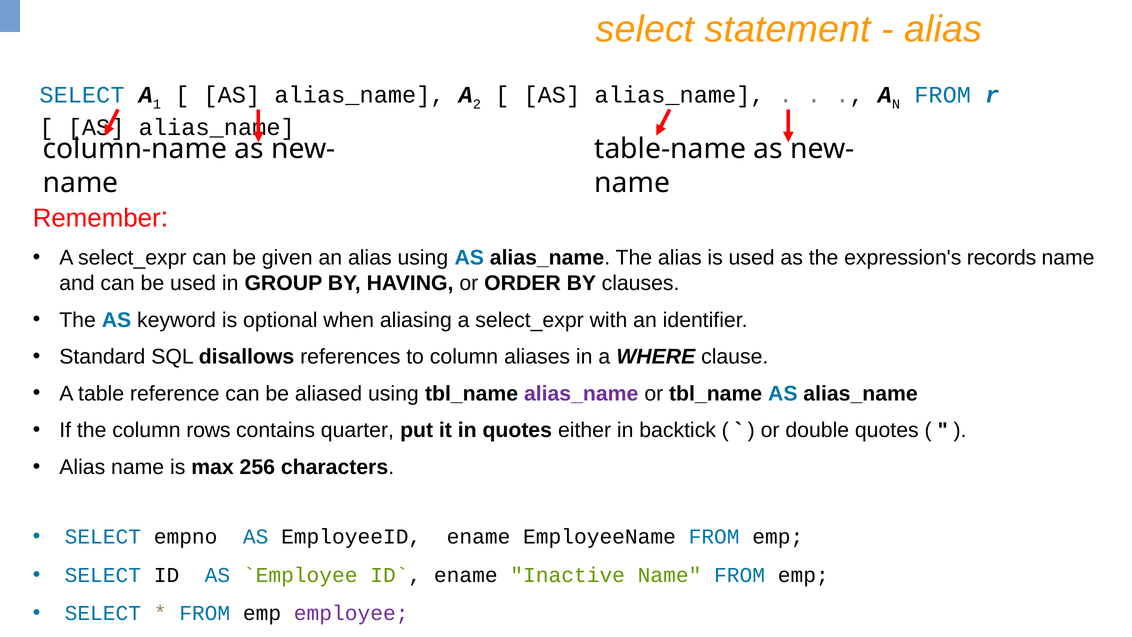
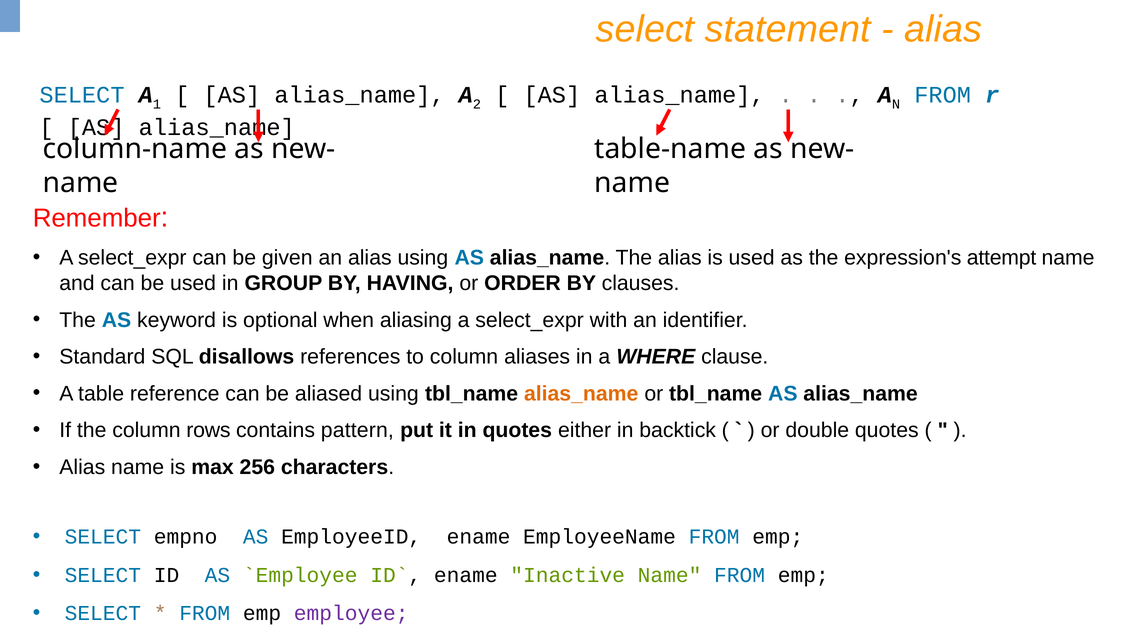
records: records -> attempt (1002, 258)
alias_name colour: purple -> orange (581, 393)
quarter: quarter -> pattern (357, 430)
